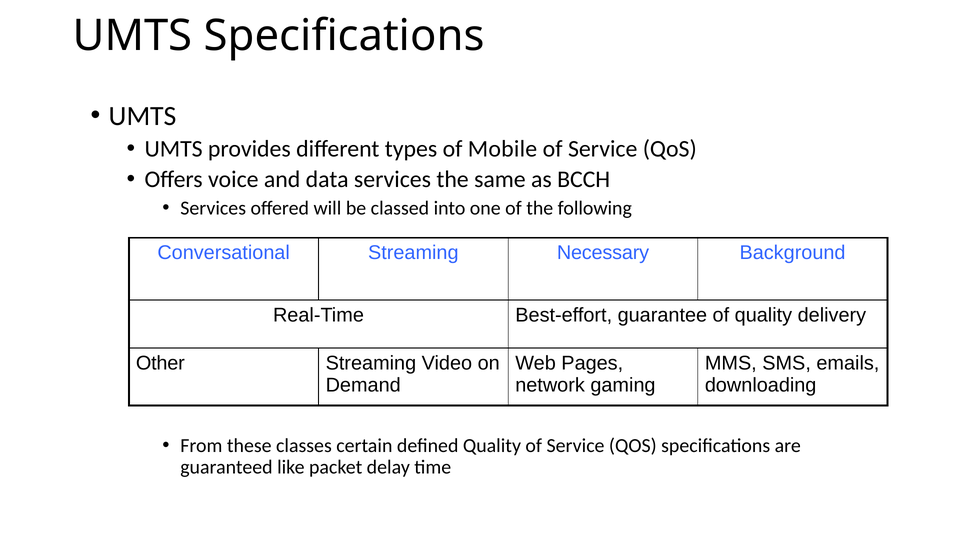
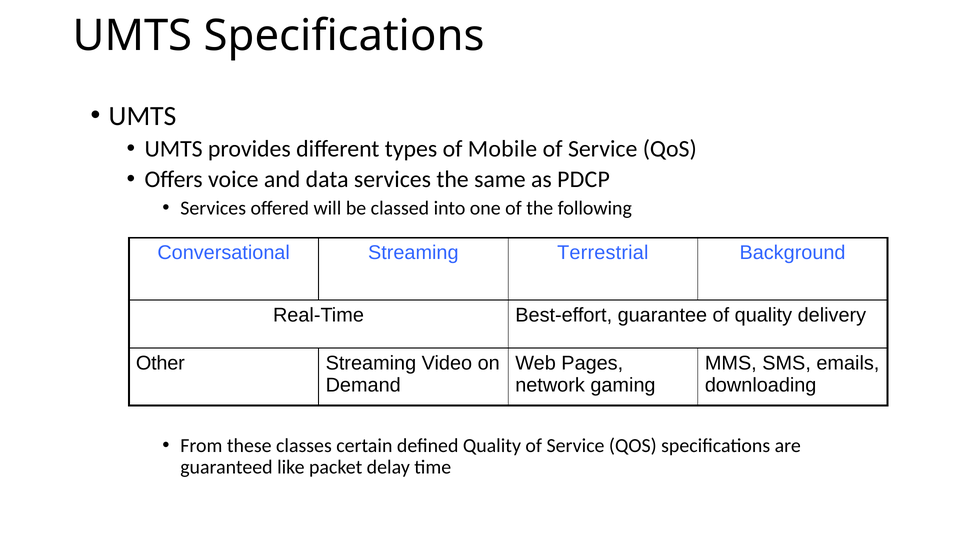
BCCH: BCCH -> PDCP (584, 179)
Necessary: Necessary -> Terrestrial (603, 253)
